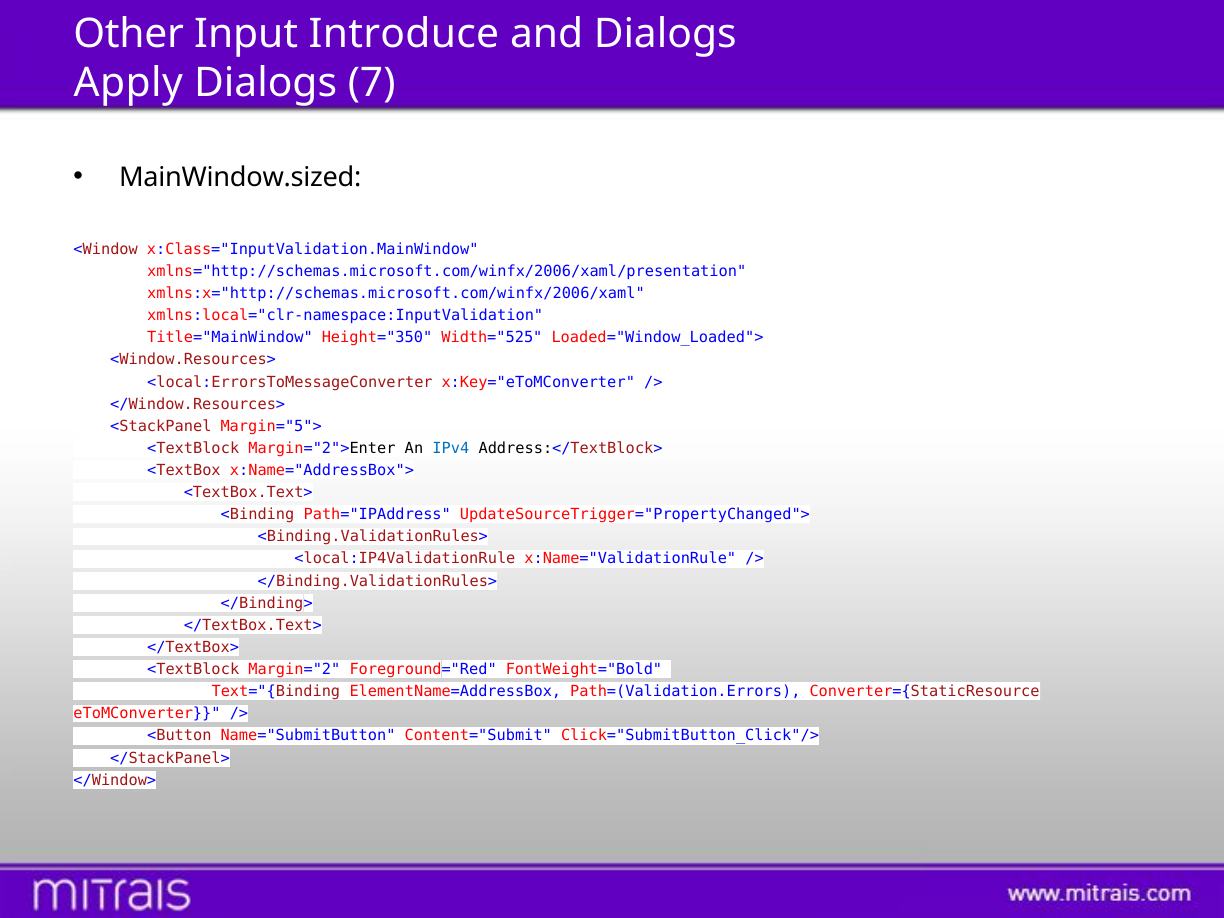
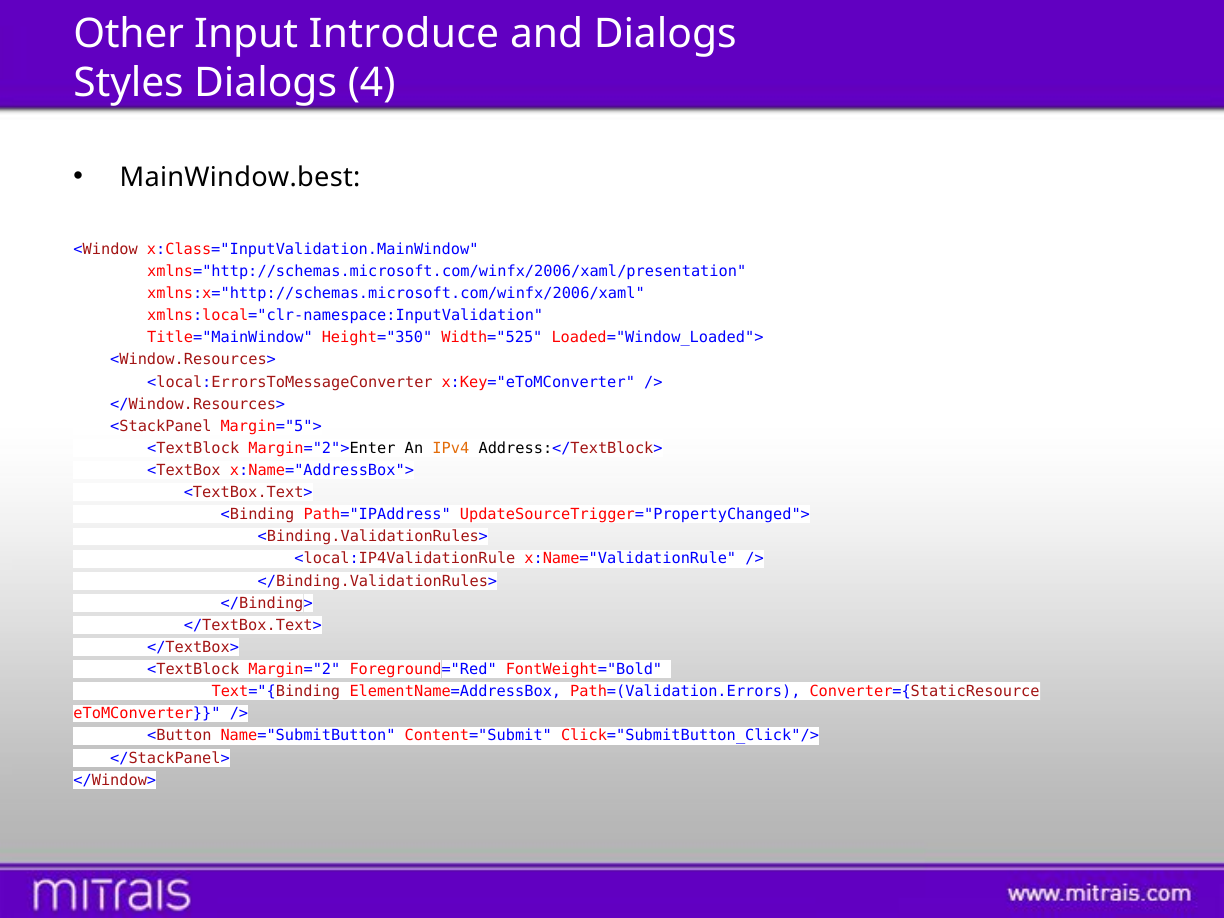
Apply: Apply -> Styles (129, 83)
7: 7 -> 4 (372, 83)
MainWindow.sized: MainWindow.sized -> MainWindow.best (240, 177)
IPv4 colour: blue -> orange (451, 448)
